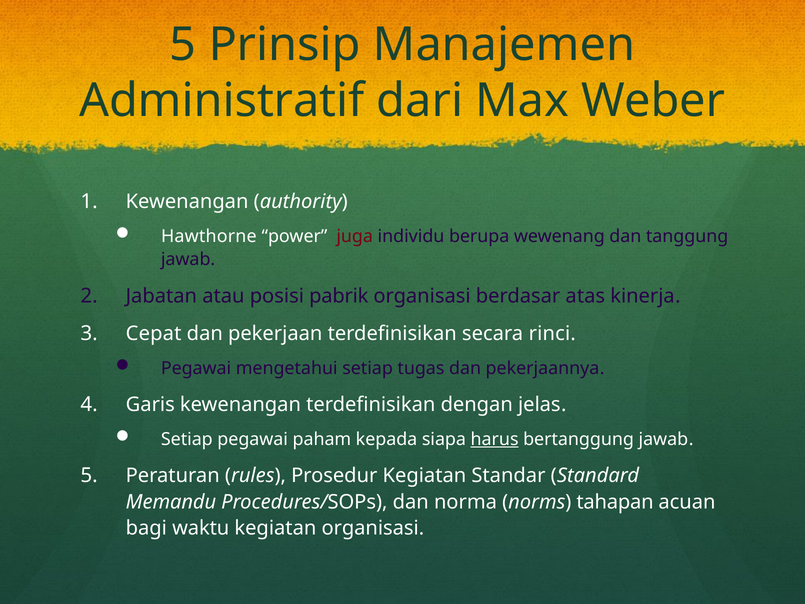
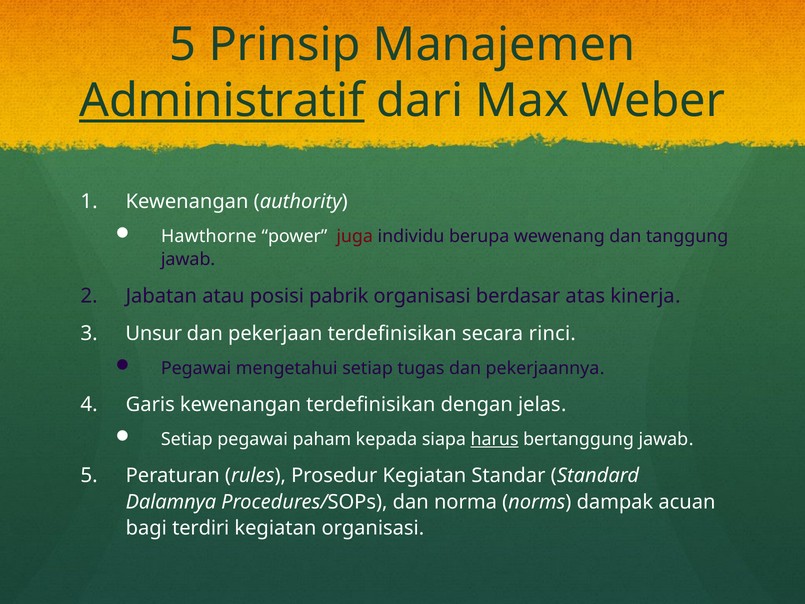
Administratif underline: none -> present (222, 101)
Cepat: Cepat -> Unsur (154, 334)
Memandu: Memandu -> Dalamnya (171, 502)
tahapan: tahapan -> dampak (615, 502)
waktu: waktu -> terdiri (201, 528)
